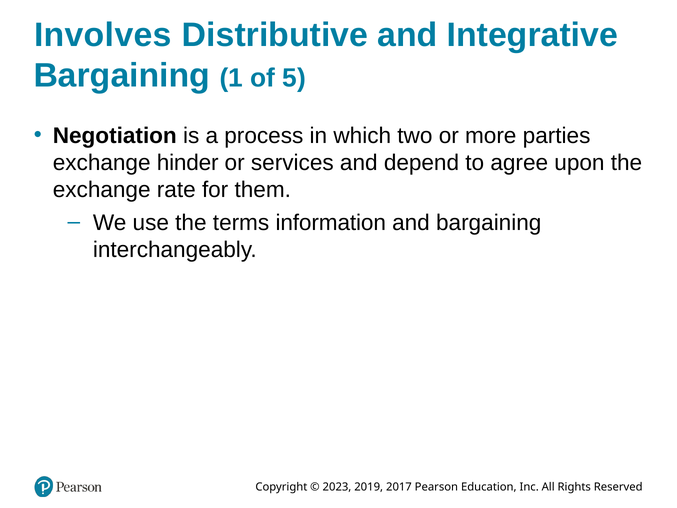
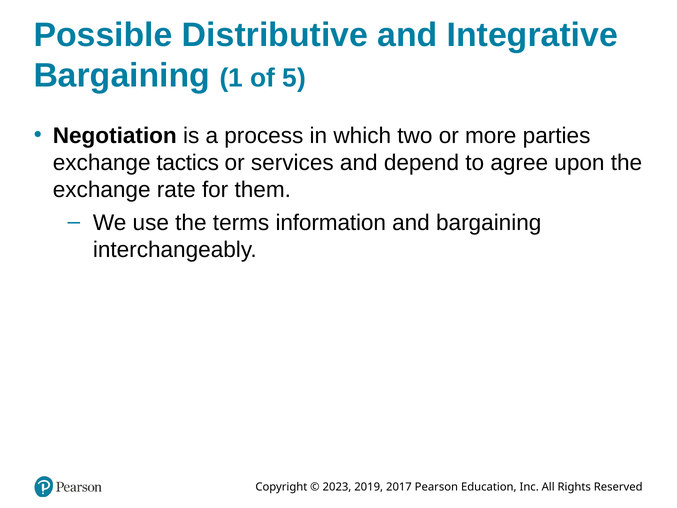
Involves: Involves -> Possible (103, 35)
hinder: hinder -> tactics (188, 163)
